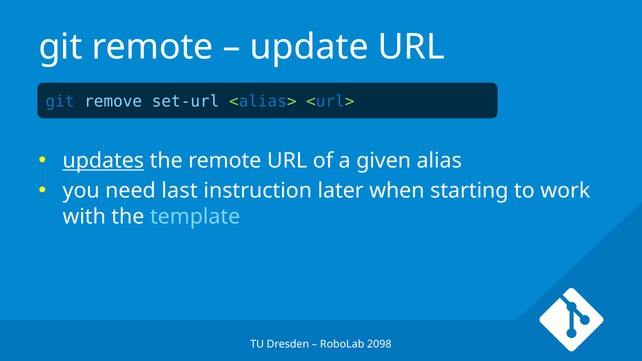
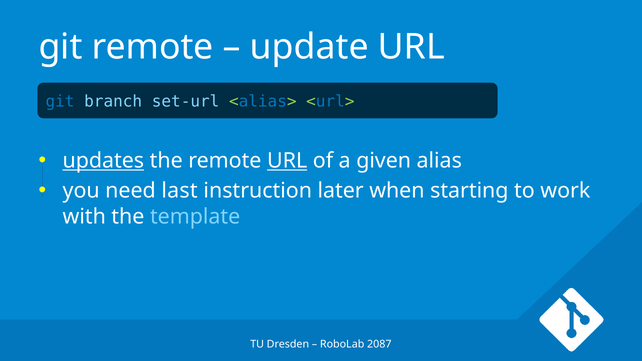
remove: remove -> branch (113, 102)
URL underline: none -> present (287, 161)
2098: 2098 -> 2087 (379, 344)
